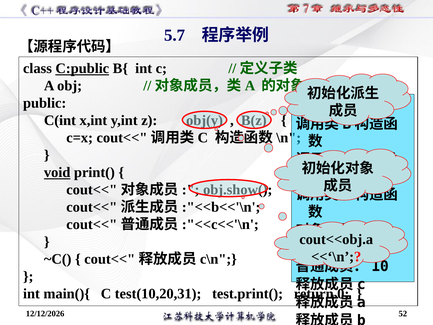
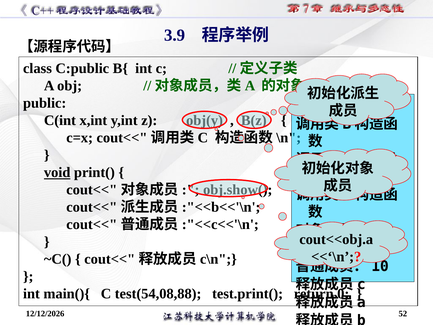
5.7: 5.7 -> 3.9 (175, 35)
C:public underline: present -> none (82, 68)
test(10,20,31: test(10,20,31 -> test(54,08,88 (158, 294)
